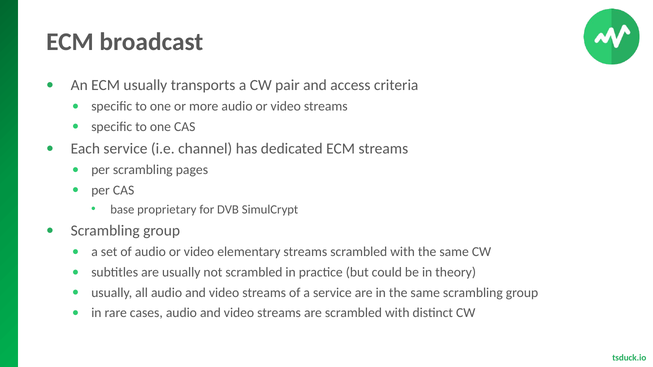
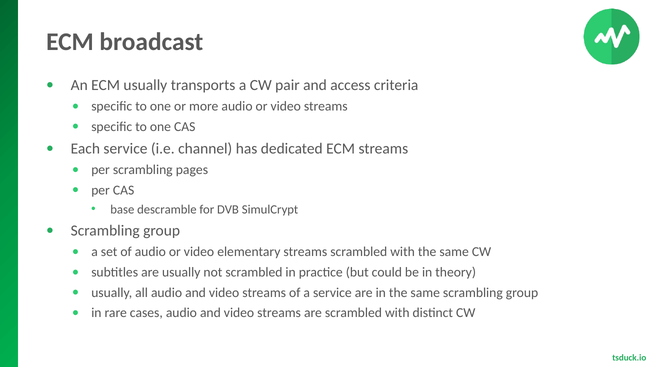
proprietary: proprietary -> descramble (167, 210)
